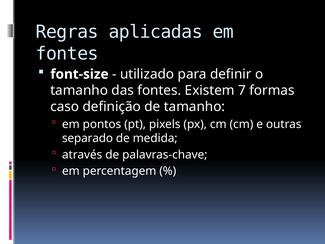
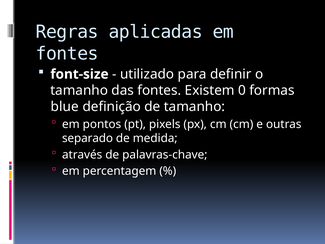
7: 7 -> 0 (242, 90)
caso: caso -> blue (65, 107)
